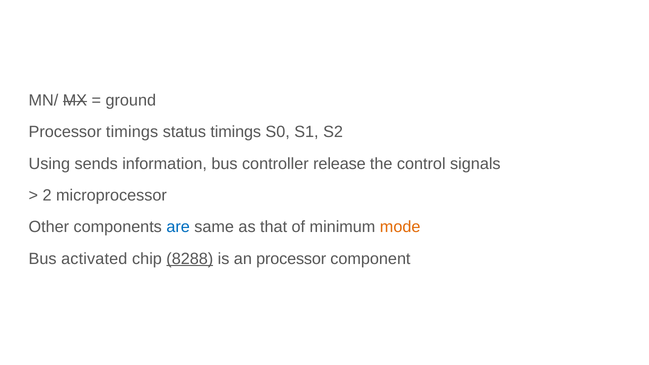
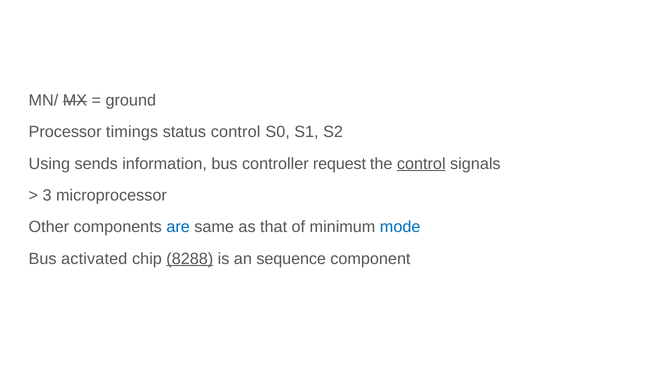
status timings: timings -> control (236, 132)
release: release -> request (339, 164)
control underline: none -> present (421, 164)
2: 2 -> 3 (47, 195)
mode colour: orange -> blue (400, 227)
an processor: processor -> sequence (291, 259)
